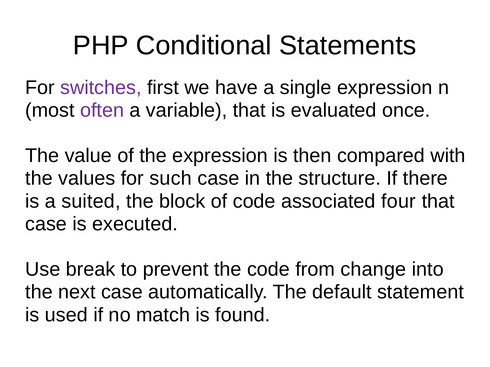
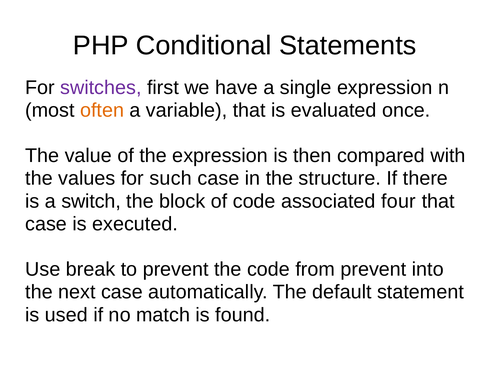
often colour: purple -> orange (102, 110)
suited: suited -> switch (91, 201)
from change: change -> prevent (373, 270)
